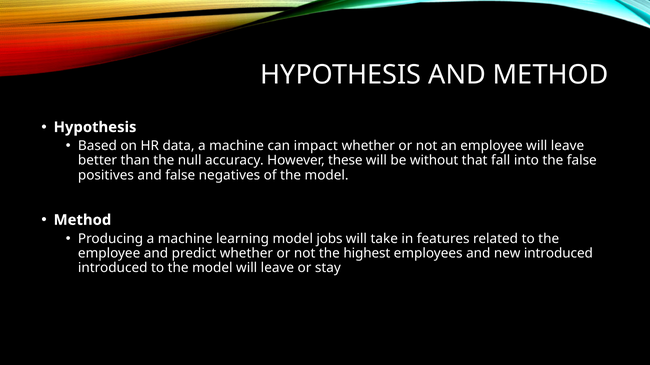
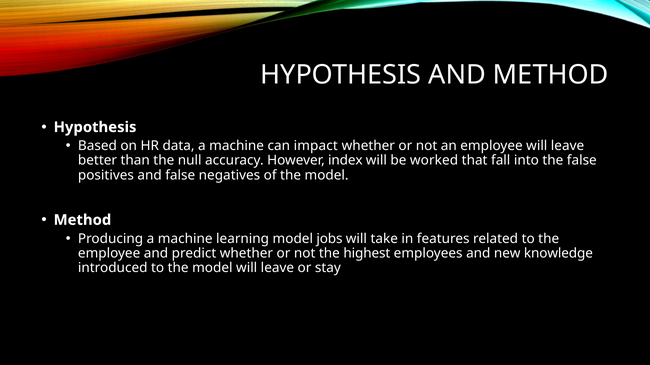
these: these -> index (345, 161)
without: without -> worked (434, 161)
new introduced: introduced -> knowledge (558, 254)
